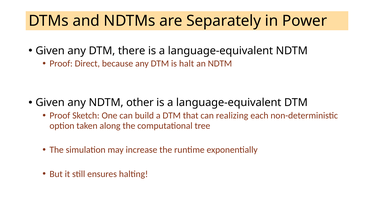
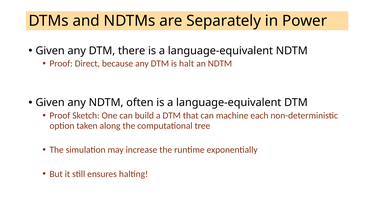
other: other -> often (140, 102)
realizing: realizing -> machine (232, 115)
